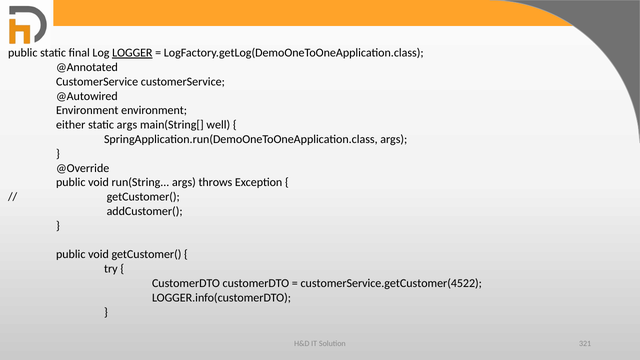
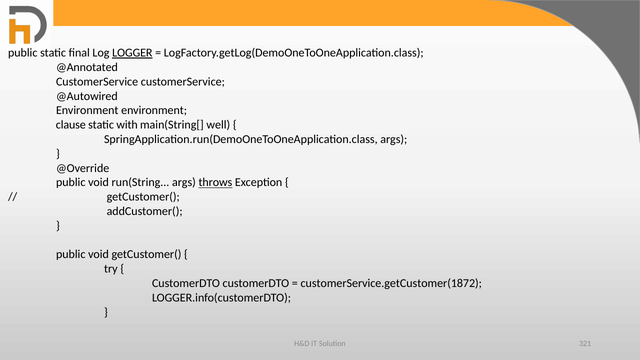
either: either -> clause (71, 125)
static args: args -> with (127, 125)
throws underline: none -> present (215, 183)
customerService.getCustomer(4522: customerService.getCustomer(4522 -> customerService.getCustomer(1872 (391, 283)
